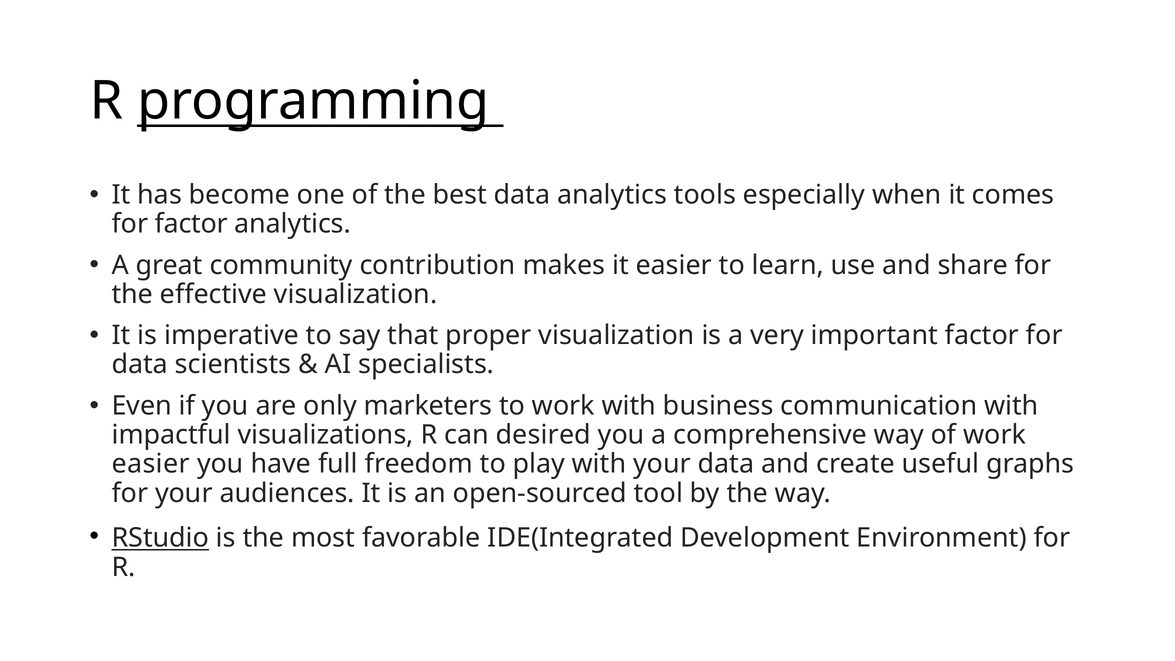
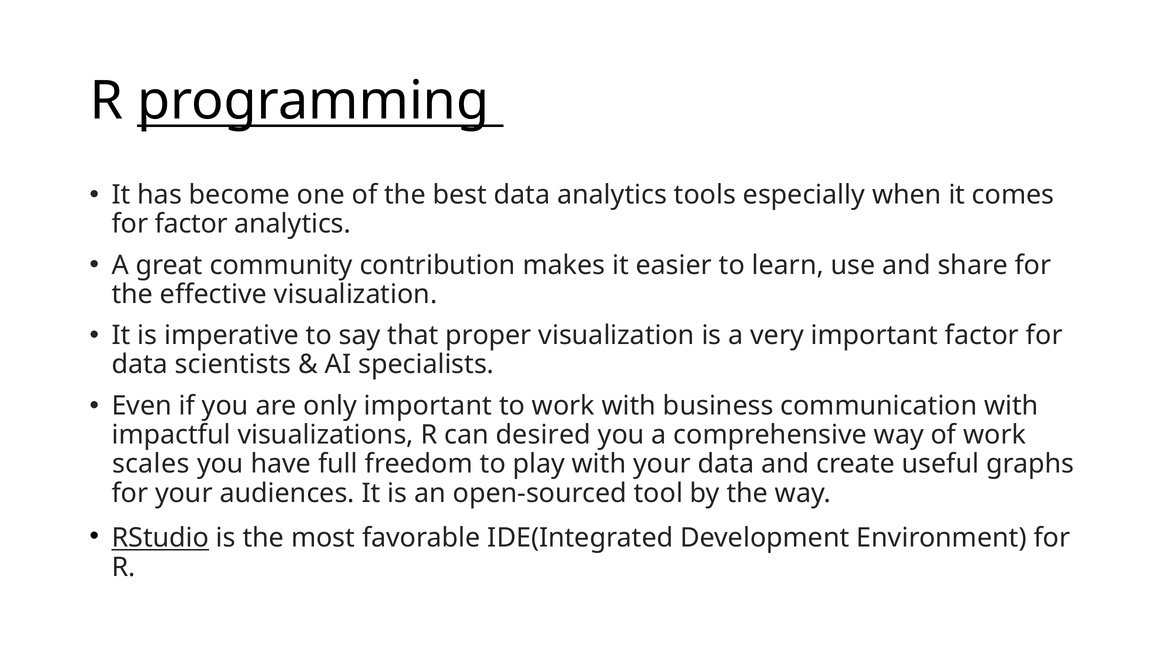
only marketers: marketers -> important (428, 406)
easier: easier -> scales (151, 464)
